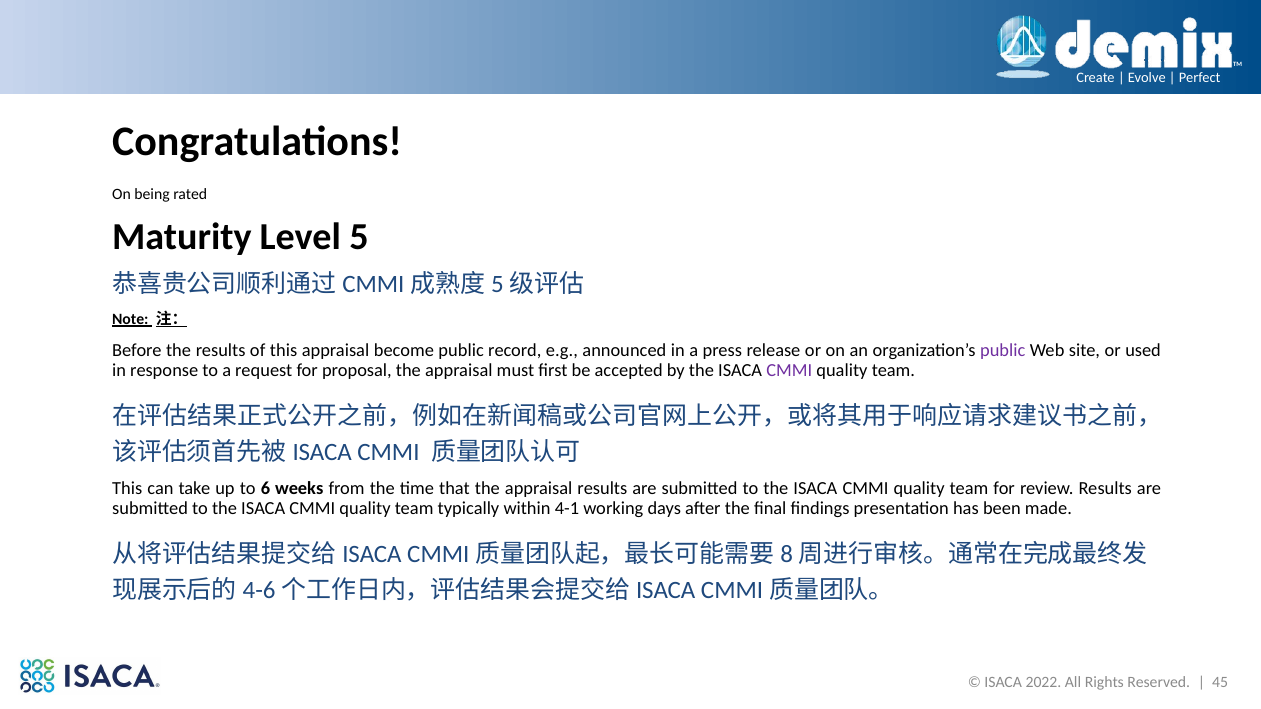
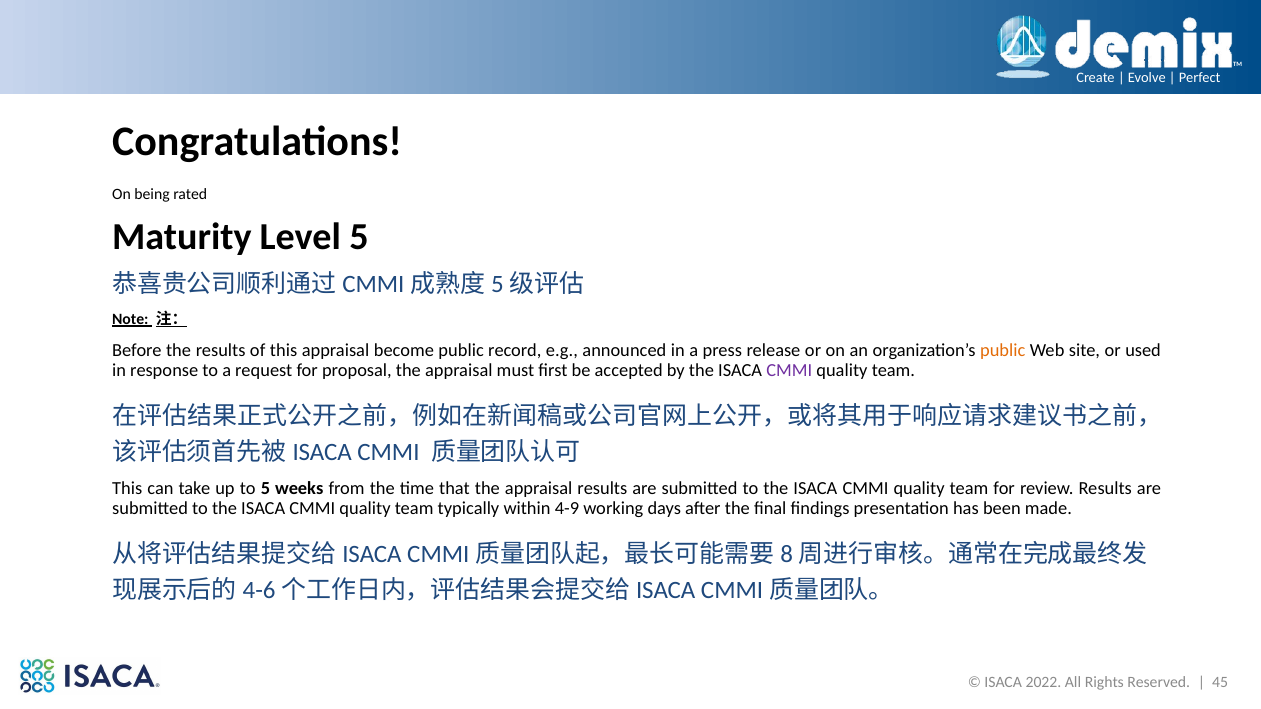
public colour: purple -> orange (1003, 351)
to 6: 6 -> 5 (265, 489)
4-1: 4-1 -> 4-9 (567, 509)
